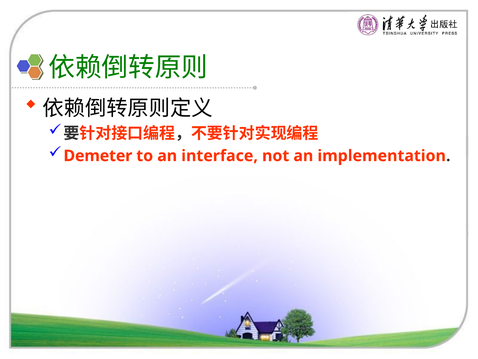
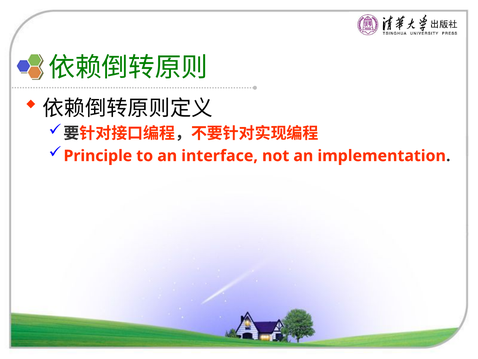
Demeter: Demeter -> Principle (98, 156)
